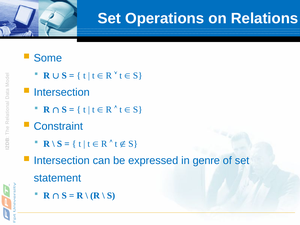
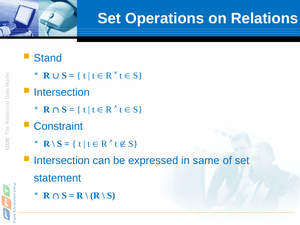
Some: Some -> Stand (48, 58)
genre: genre -> same (206, 161)
